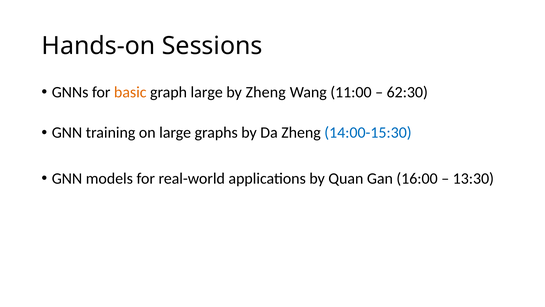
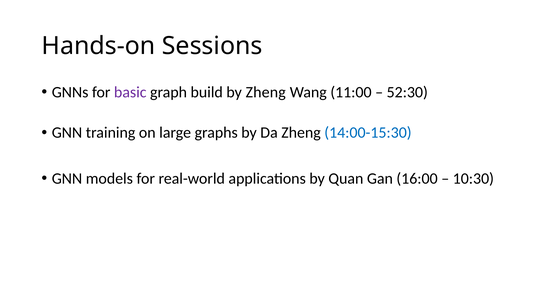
basic colour: orange -> purple (130, 92)
graph large: large -> build (207, 92)
62:30: 62:30 -> 52:30 (407, 92)
13:30: 13:30 -> 10:30 (473, 178)
